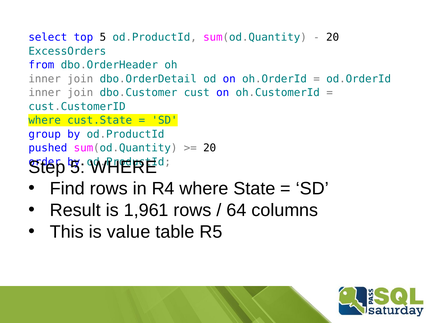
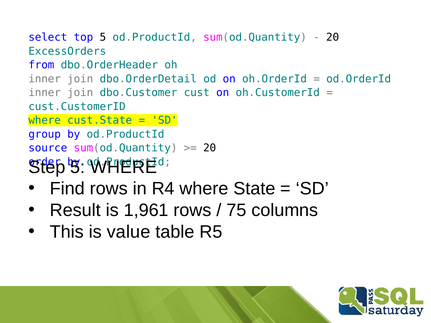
pushed: pushed -> source (48, 148)
64: 64 -> 75 (236, 210)
